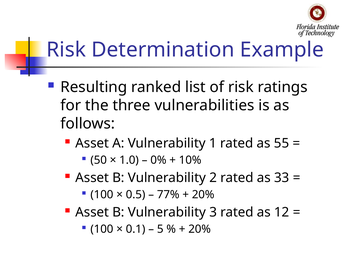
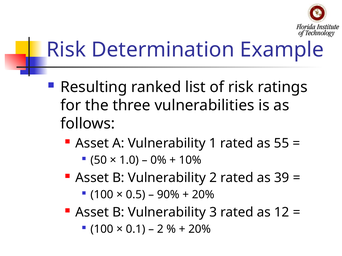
33: 33 -> 39 (282, 178)
77%: 77% -> 90% (168, 195)
5: 5 -> 2 (160, 230)
